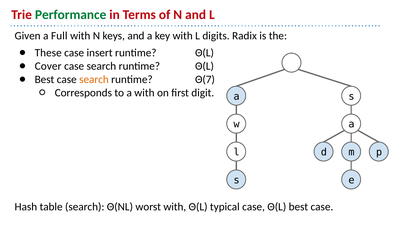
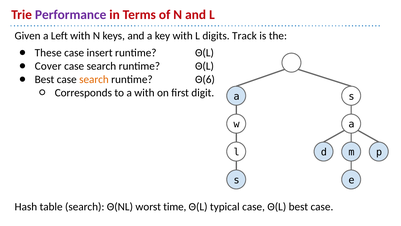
Performance colour: green -> purple (71, 15)
Full: Full -> Left (59, 36)
Radix: Radix -> Track (244, 36)
Θ(7: Θ(7 -> Θ(6 (205, 79)
worst with: with -> time (175, 206)
